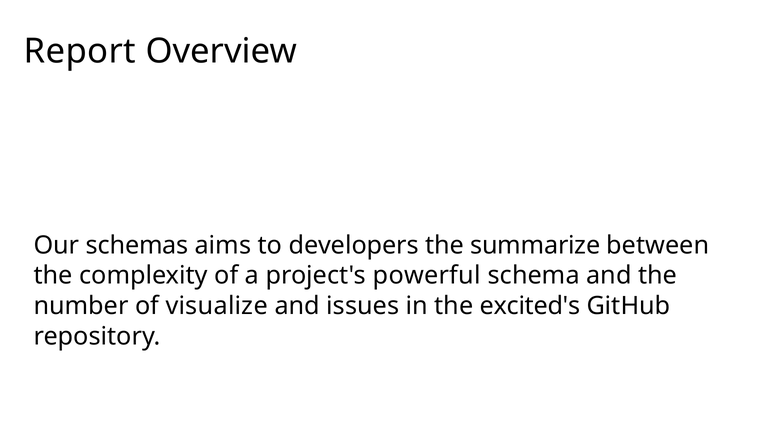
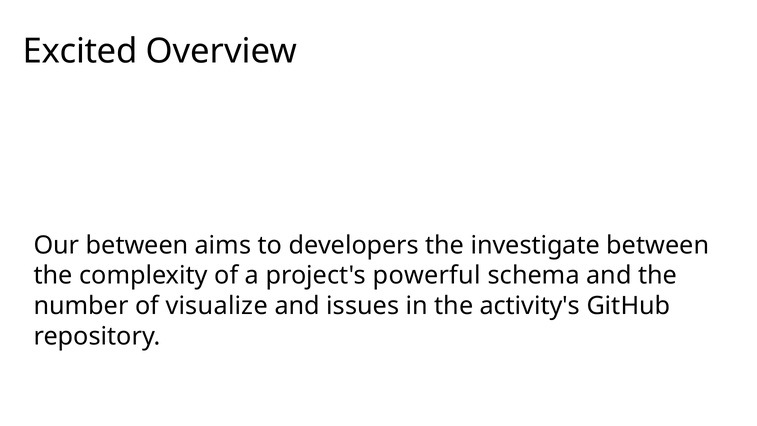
Report: Report -> Excited (80, 51)
Our schemas: schemas -> between (137, 245)
summarize: summarize -> investigate (535, 245)
excited's: excited's -> activity's (530, 306)
